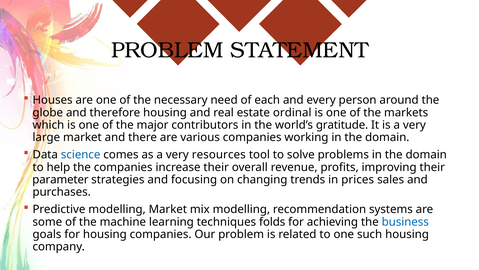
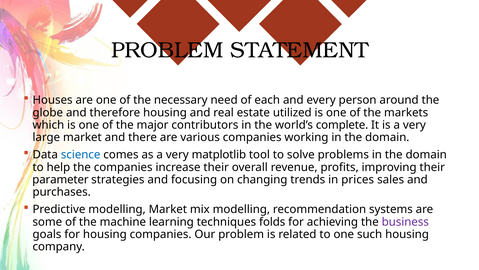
ordinal: ordinal -> utilized (292, 112)
gratitude: gratitude -> complete (342, 125)
resources: resources -> matplotlib (219, 155)
business colour: blue -> purple (405, 221)
